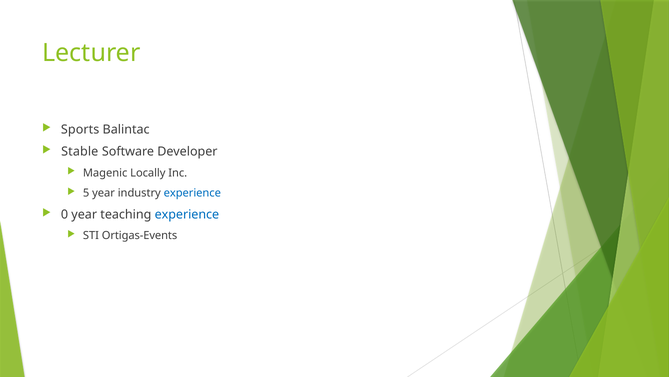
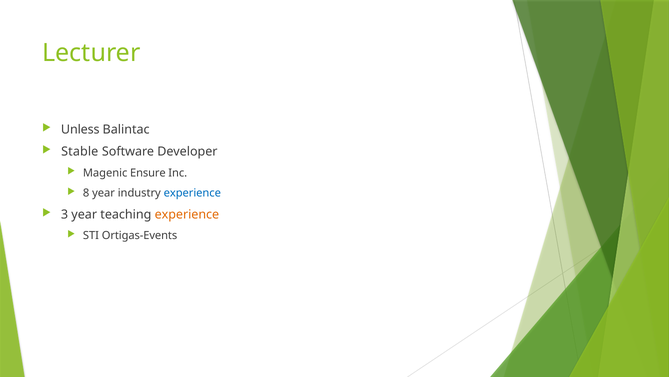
Sports: Sports -> Unless (80, 129)
Locally: Locally -> Ensure (148, 173)
5: 5 -> 8 (86, 193)
0: 0 -> 3 (65, 214)
experience colour: blue -> orange (187, 214)
